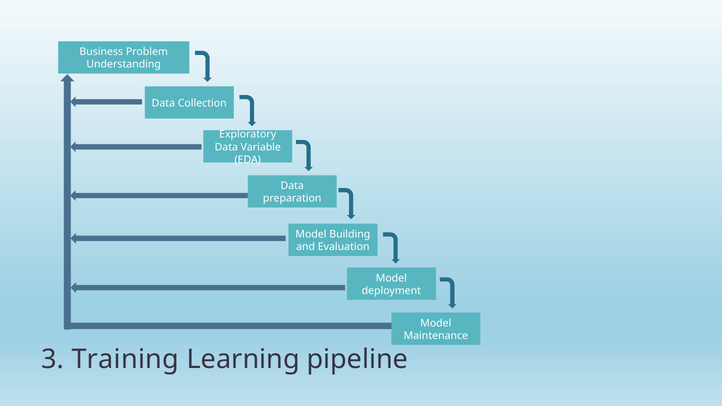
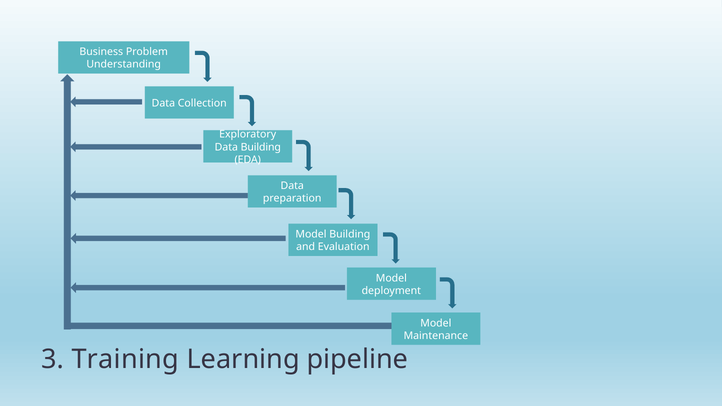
Data Variable: Variable -> Building (261, 147)
